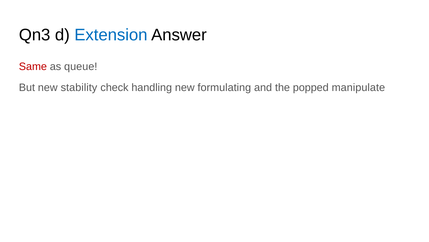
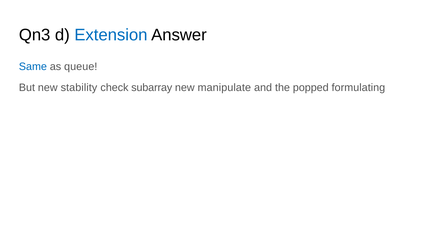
Same colour: red -> blue (33, 66)
handling: handling -> subarray (152, 87)
formulating: formulating -> manipulate (224, 87)
manipulate: manipulate -> formulating (358, 87)
